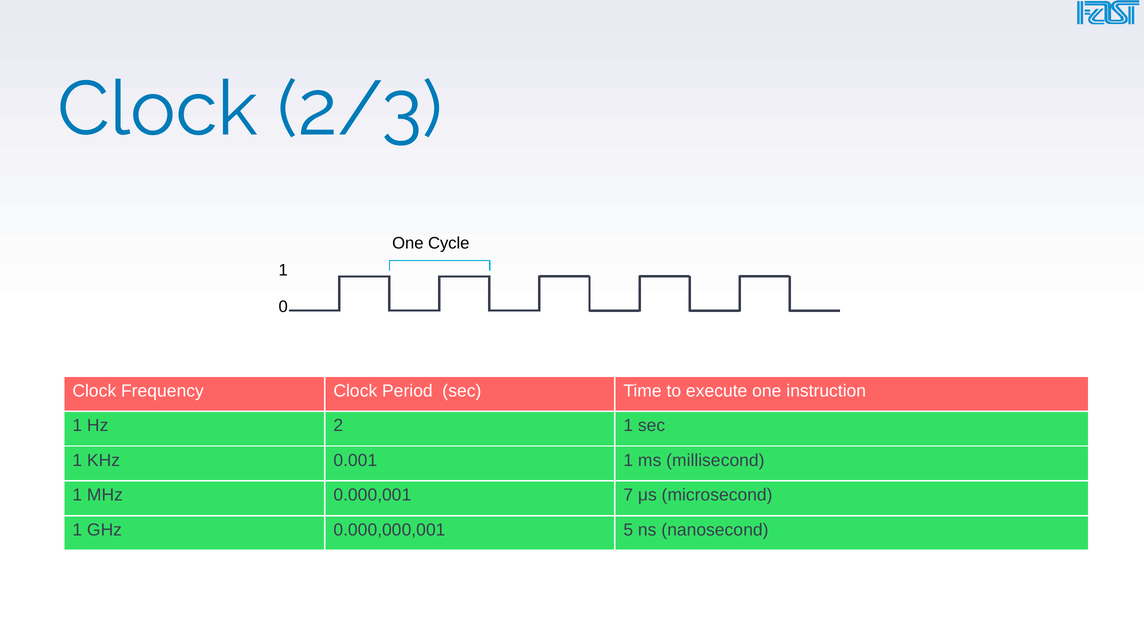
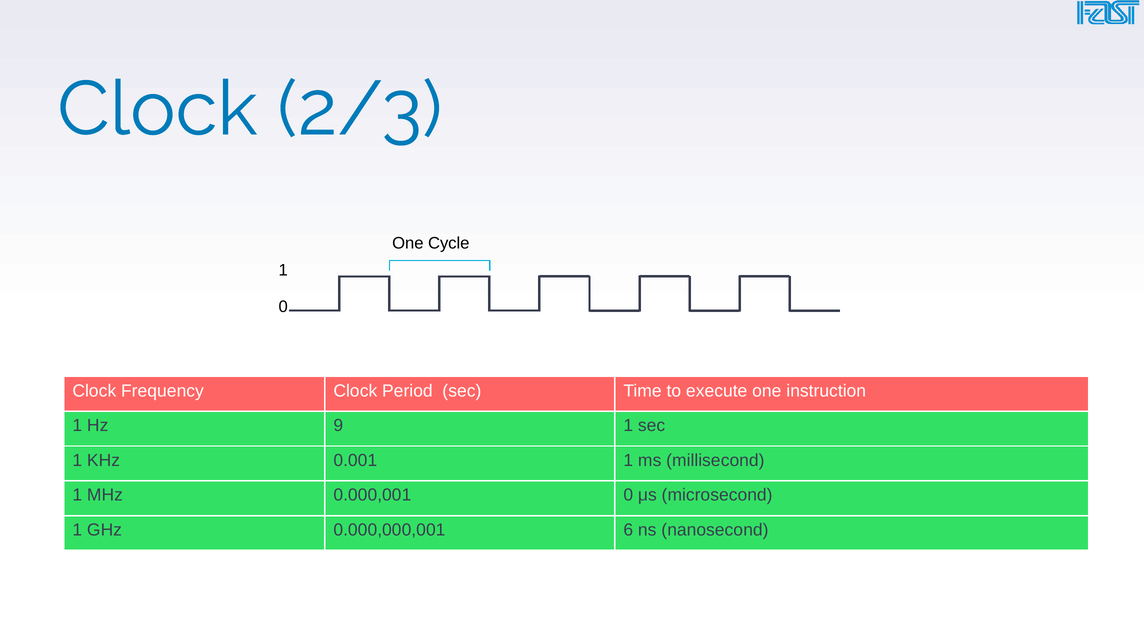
2: 2 -> 9 (338, 425)
0.000,001 7: 7 -> 0 (628, 495)
5: 5 -> 6 (628, 530)
